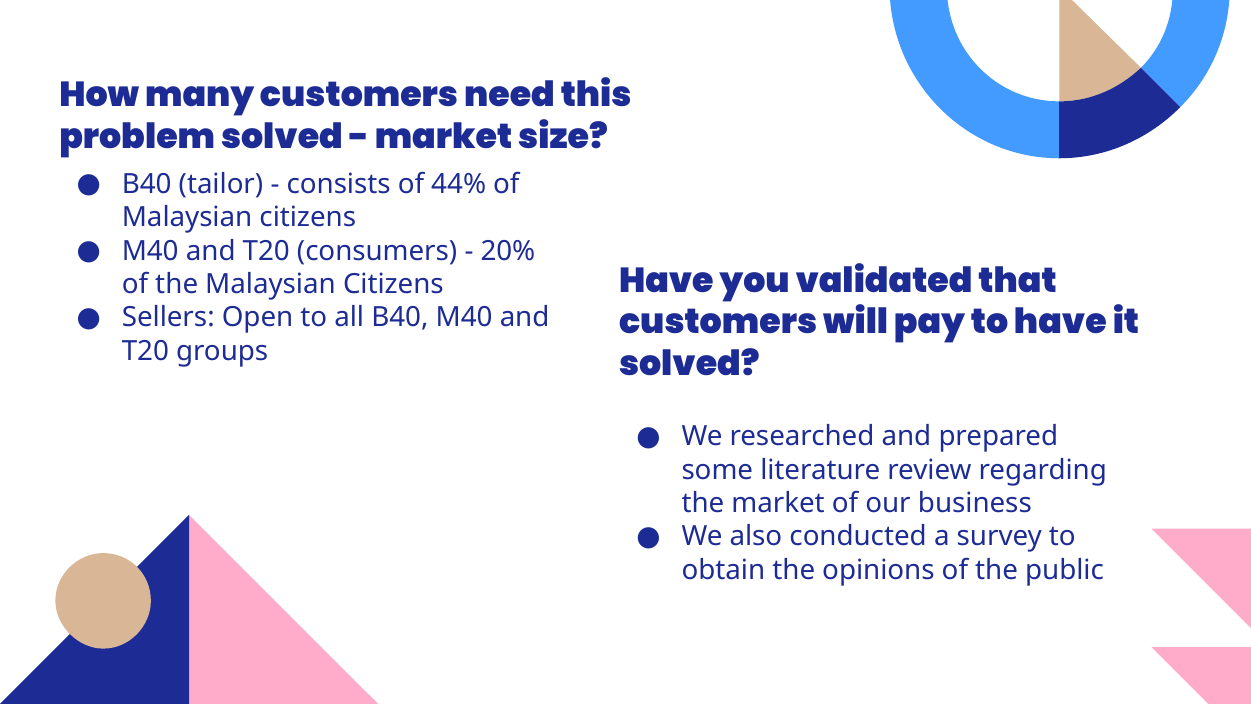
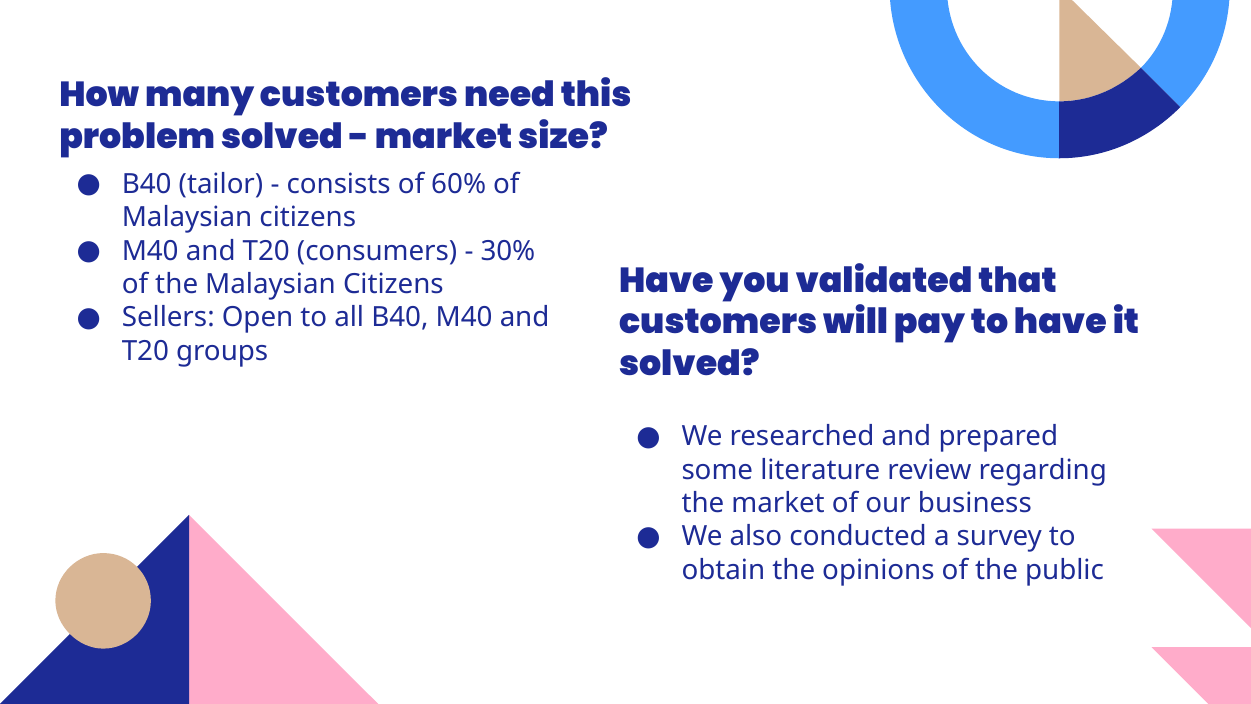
44%: 44% -> 60% (459, 184)
20%: 20% -> 30% (508, 251)
